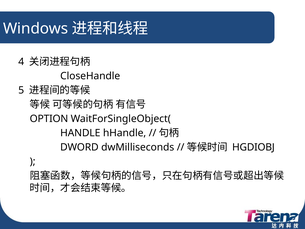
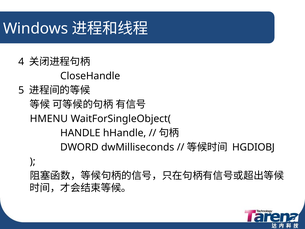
OPTION: OPTION -> HMENU (49, 119)
